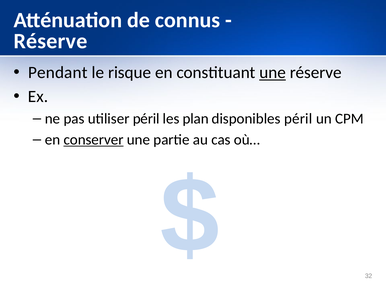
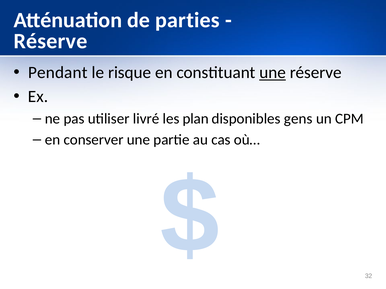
connus: connus -> parties (187, 20)
utiliser péril: péril -> livré (146, 119)
disponibles péril: péril -> gens (298, 119)
conserver underline: present -> none (94, 140)
